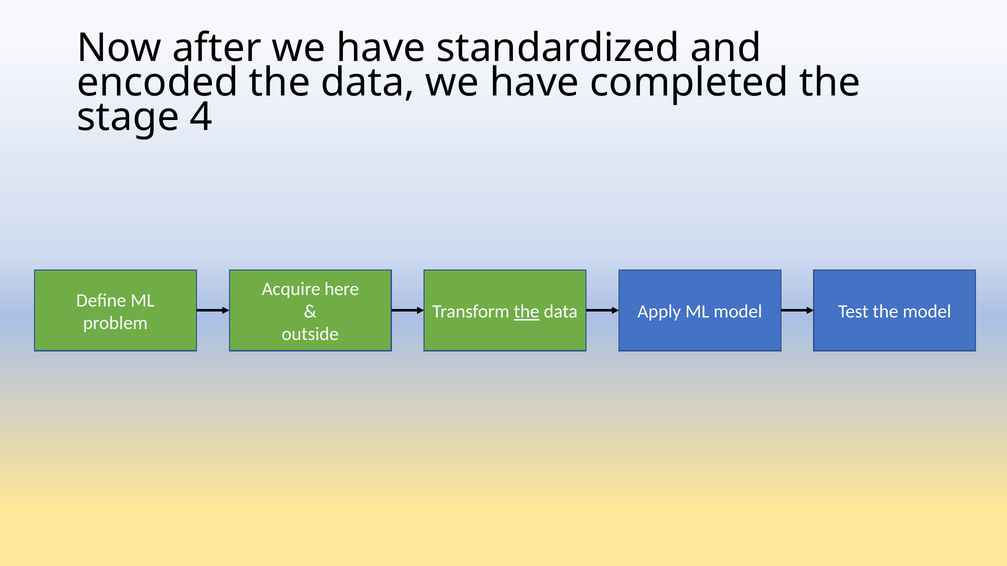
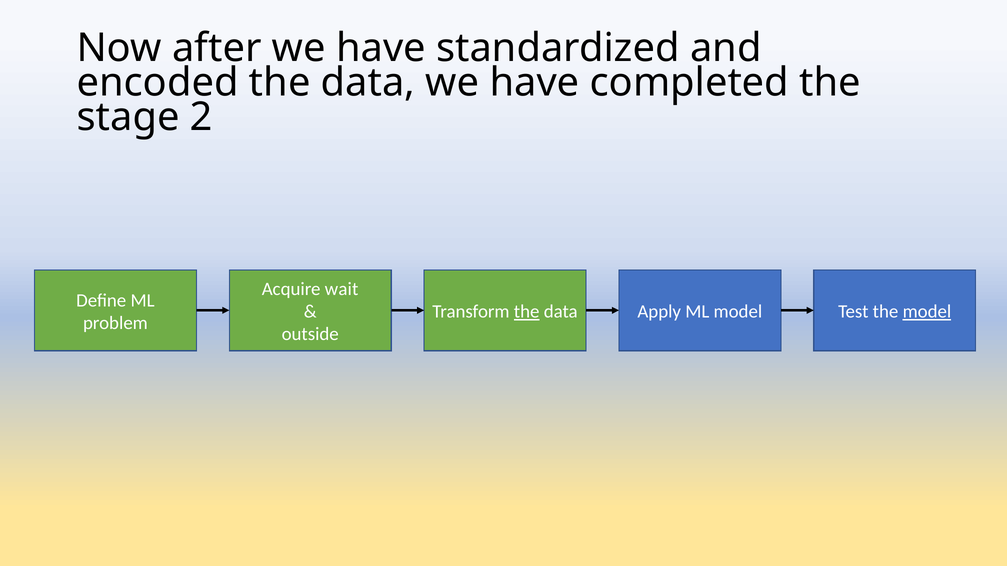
4: 4 -> 2 (201, 117)
here: here -> wait (342, 289)
model underline: none -> present (927, 312)
